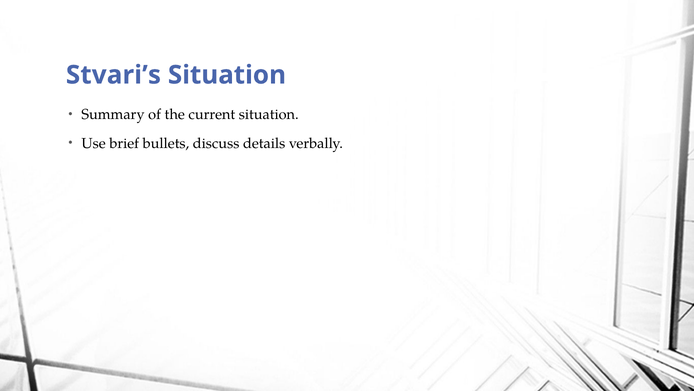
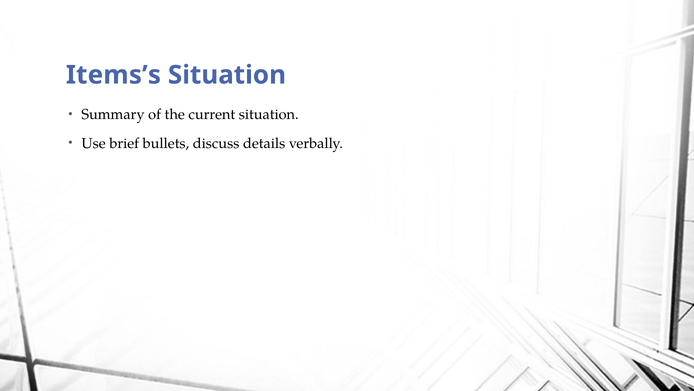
Stvari’s: Stvari’s -> Items’s (113, 75)
